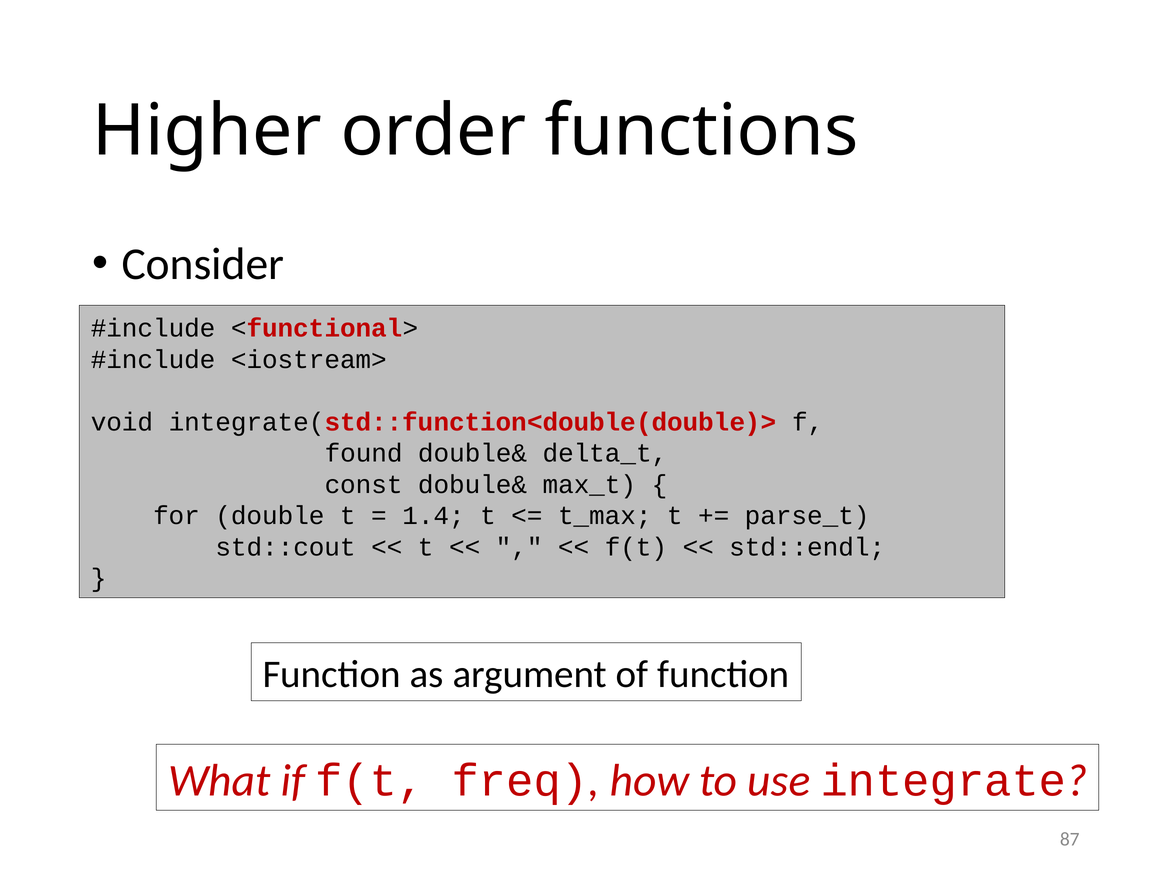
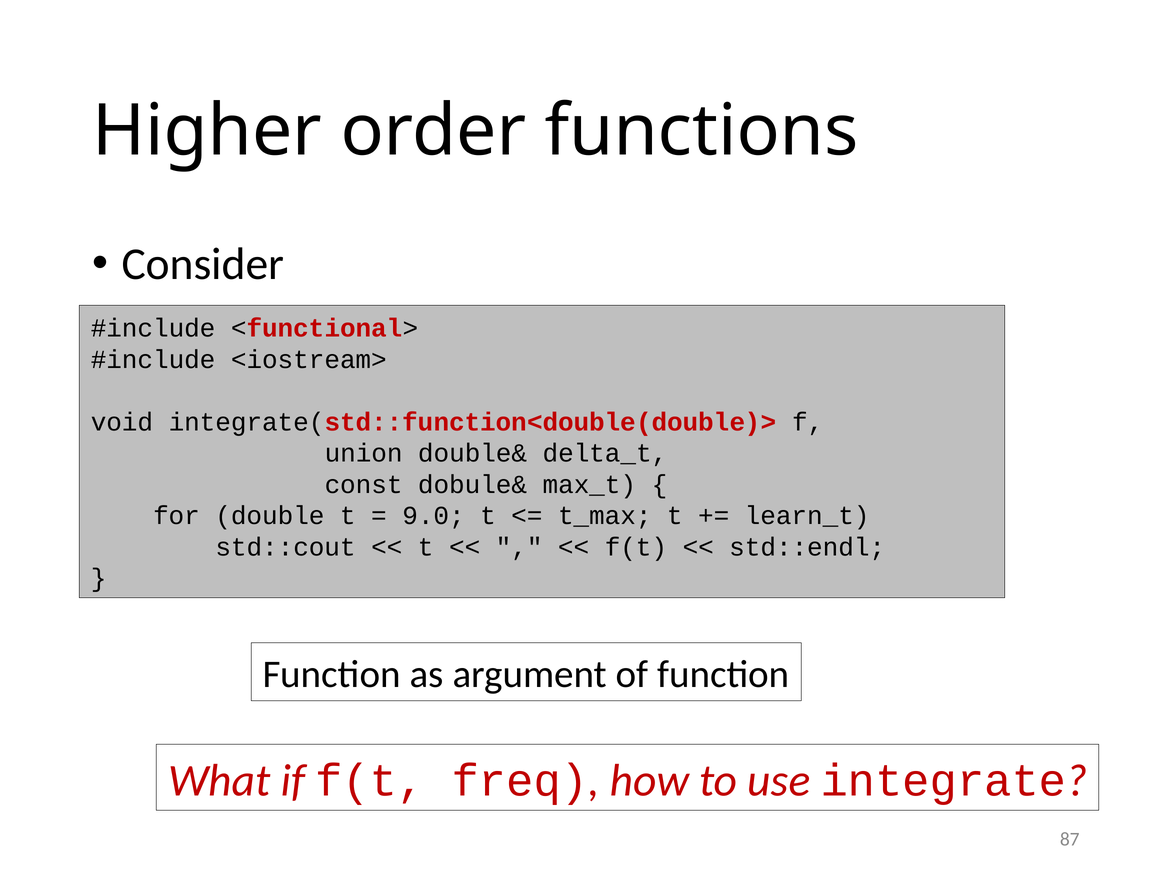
found: found -> union (364, 453)
1.4: 1.4 -> 9.0 (433, 516)
parse_t: parse_t -> learn_t (807, 516)
